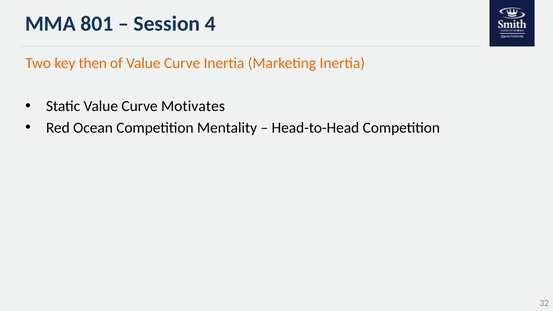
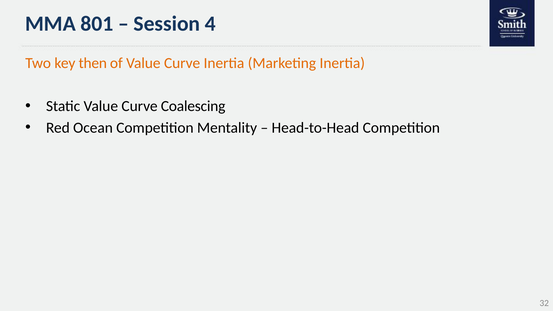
Motivates: Motivates -> Coalescing (193, 106)
